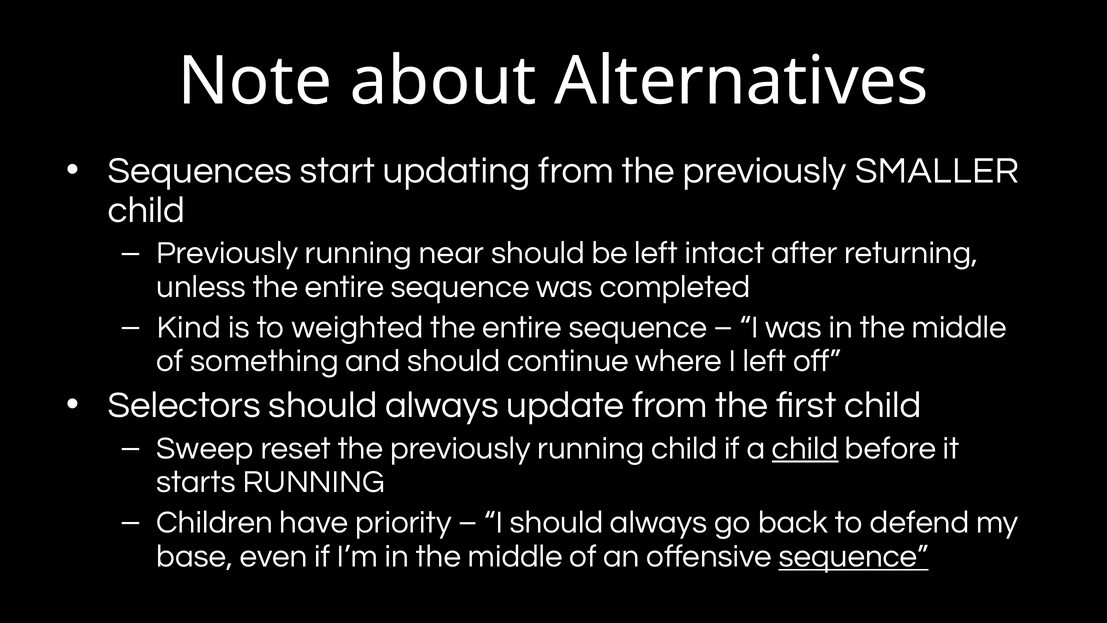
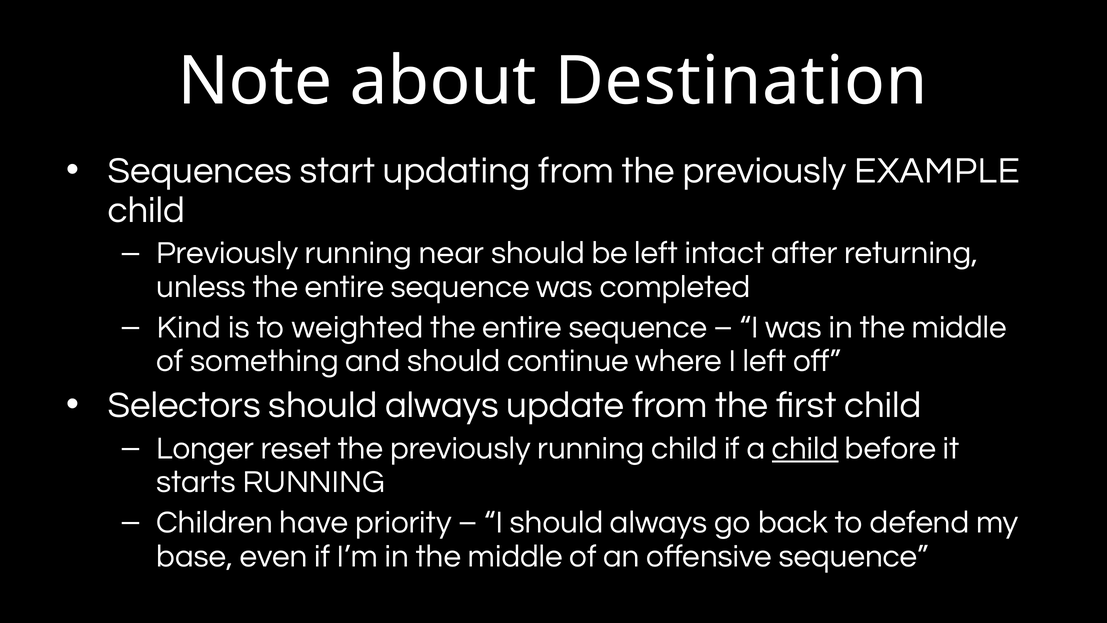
Alternatives: Alternatives -> Destination (741, 82)
SMALLER: SMALLER -> EXAMPLE (937, 170)
Sweep: Sweep -> Longer (205, 448)
sequence underline: present -> none (854, 556)
